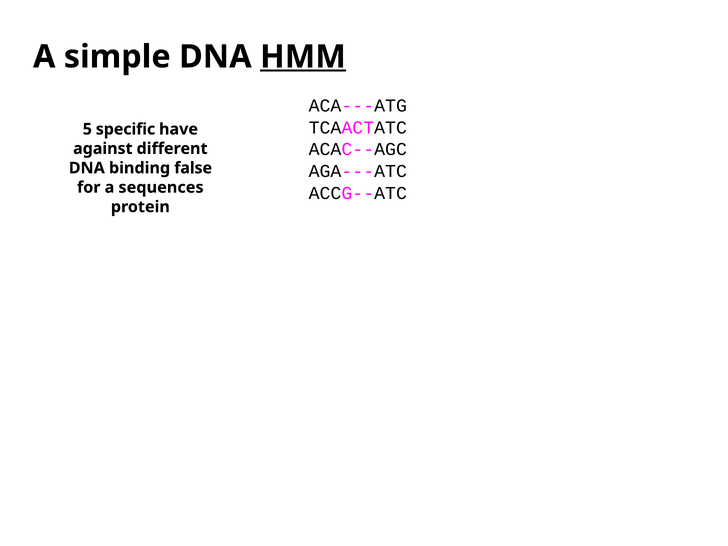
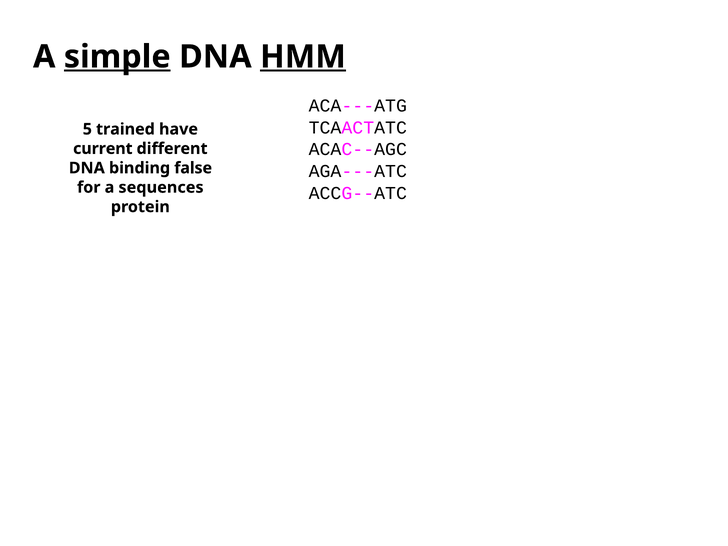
simple underline: none -> present (117, 57)
specific: specific -> trained (125, 129)
against: against -> current (103, 149)
